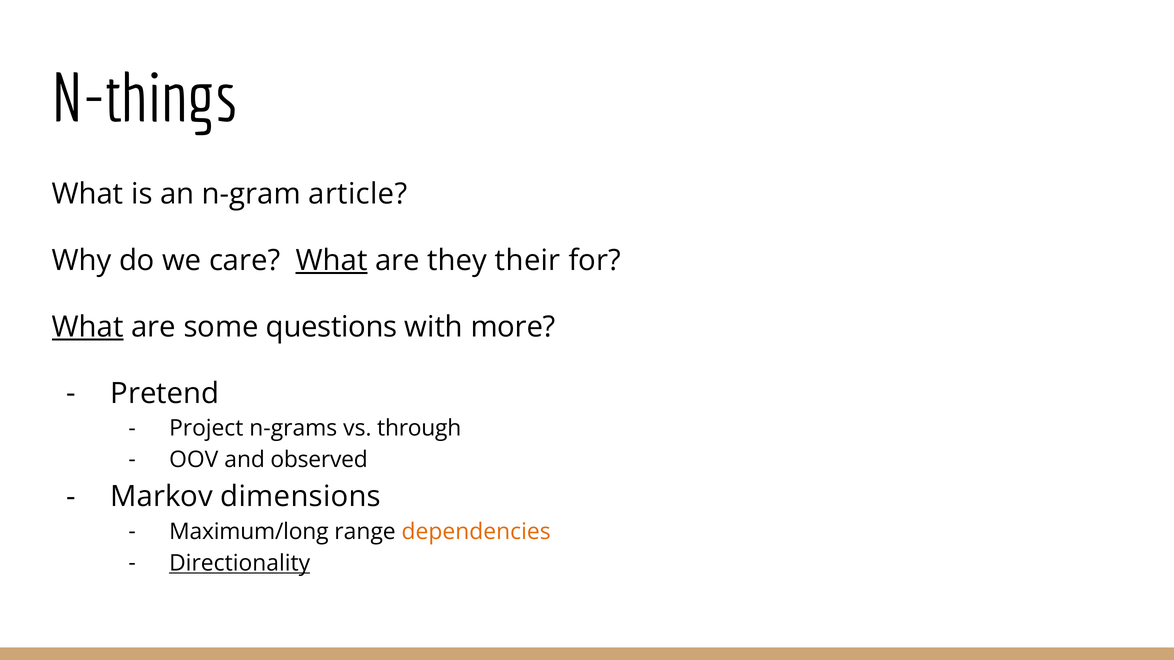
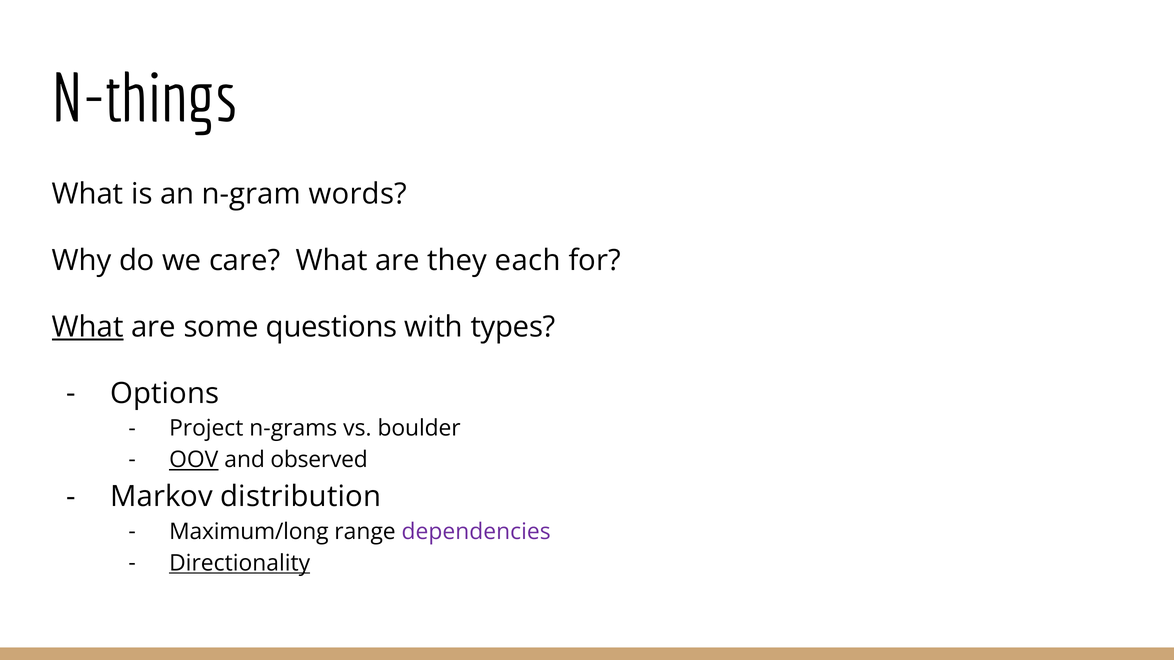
article: article -> words (358, 194)
What underline: present -> none (332, 261)
their: their -> each (528, 261)
more: more -> types (513, 327)
Pretend: Pretend -> Options (165, 394)
through: through -> boulder (419, 429)
OOV underline: none -> present (194, 460)
dimensions: dimensions -> distribution (301, 497)
dependencies colour: orange -> purple (476, 532)
